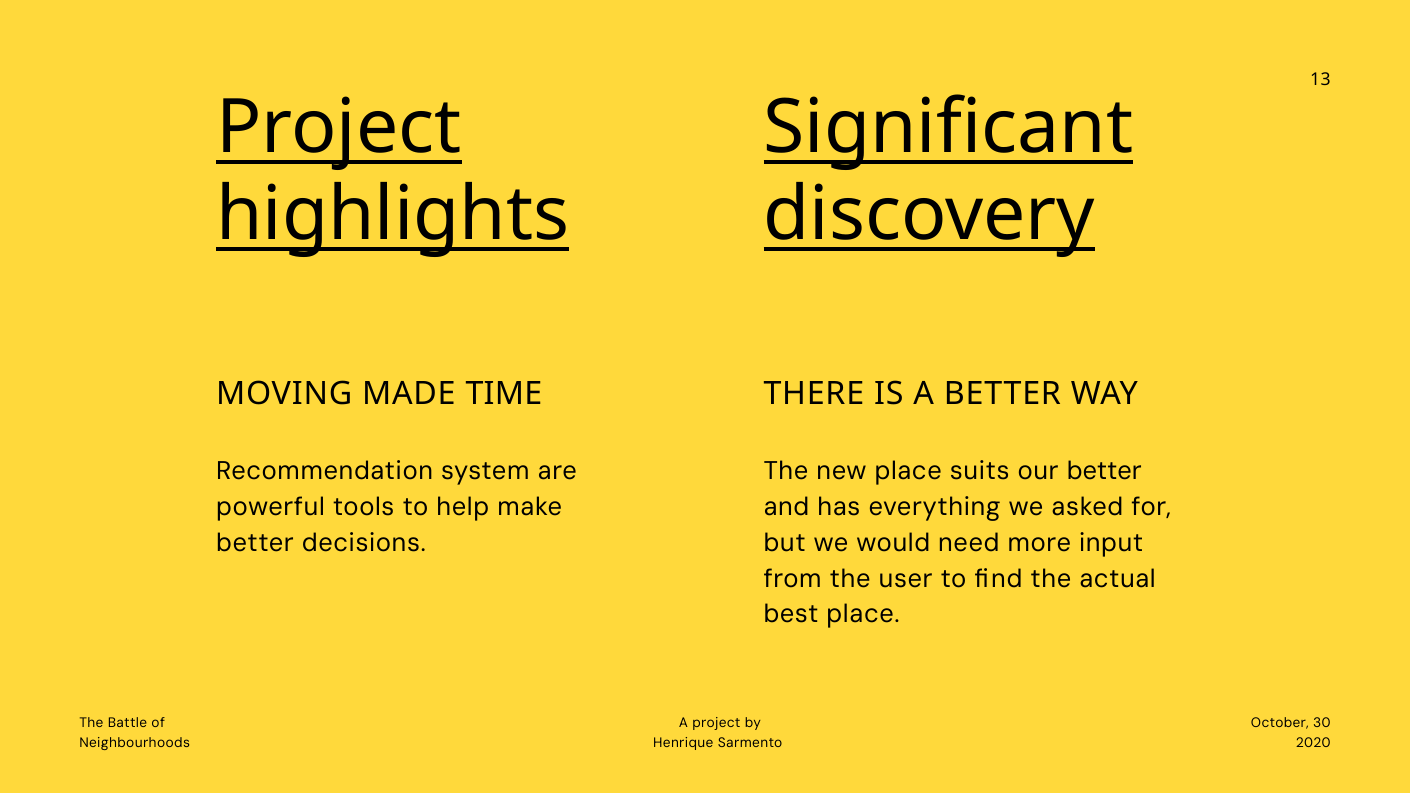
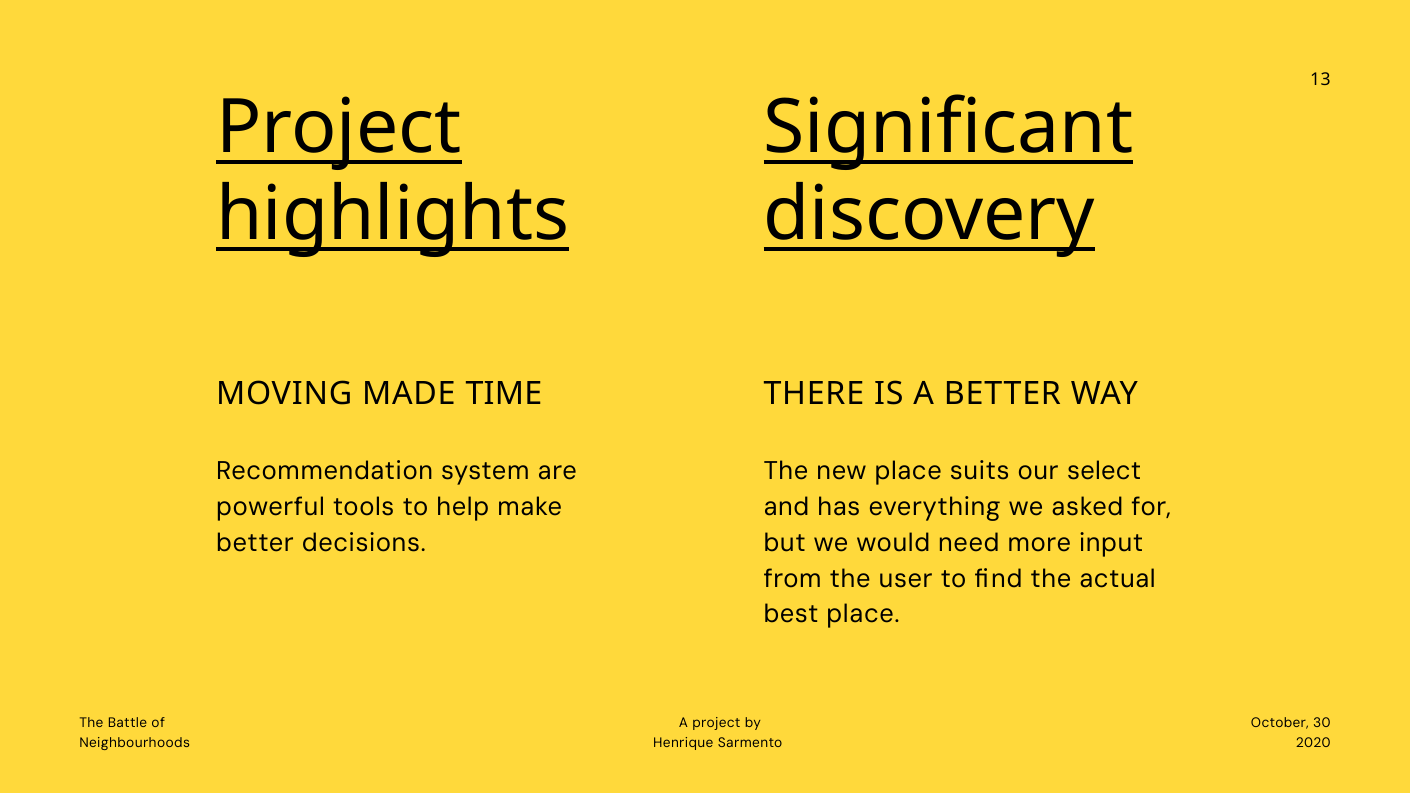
our better: better -> select (1104, 472)
